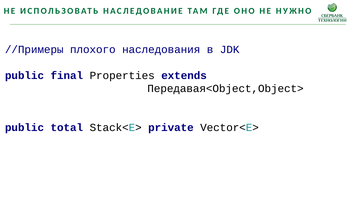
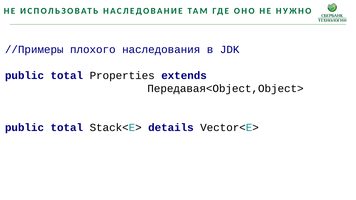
final: final -> total (67, 76)
private: private -> details (171, 128)
